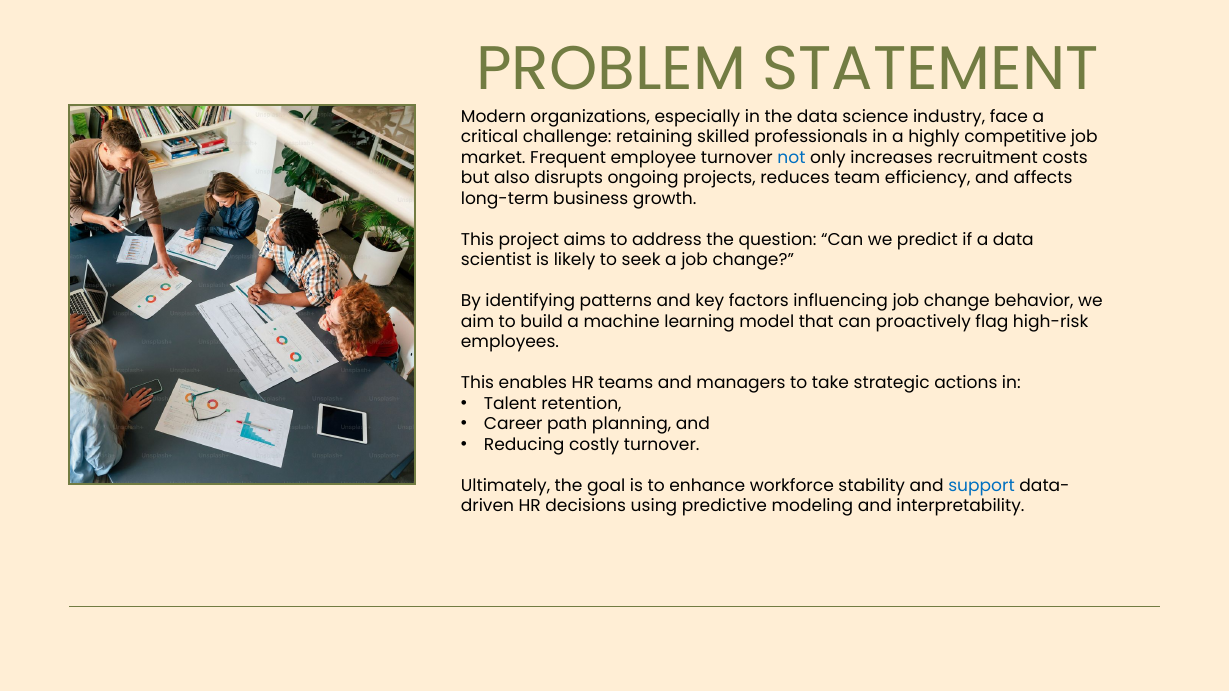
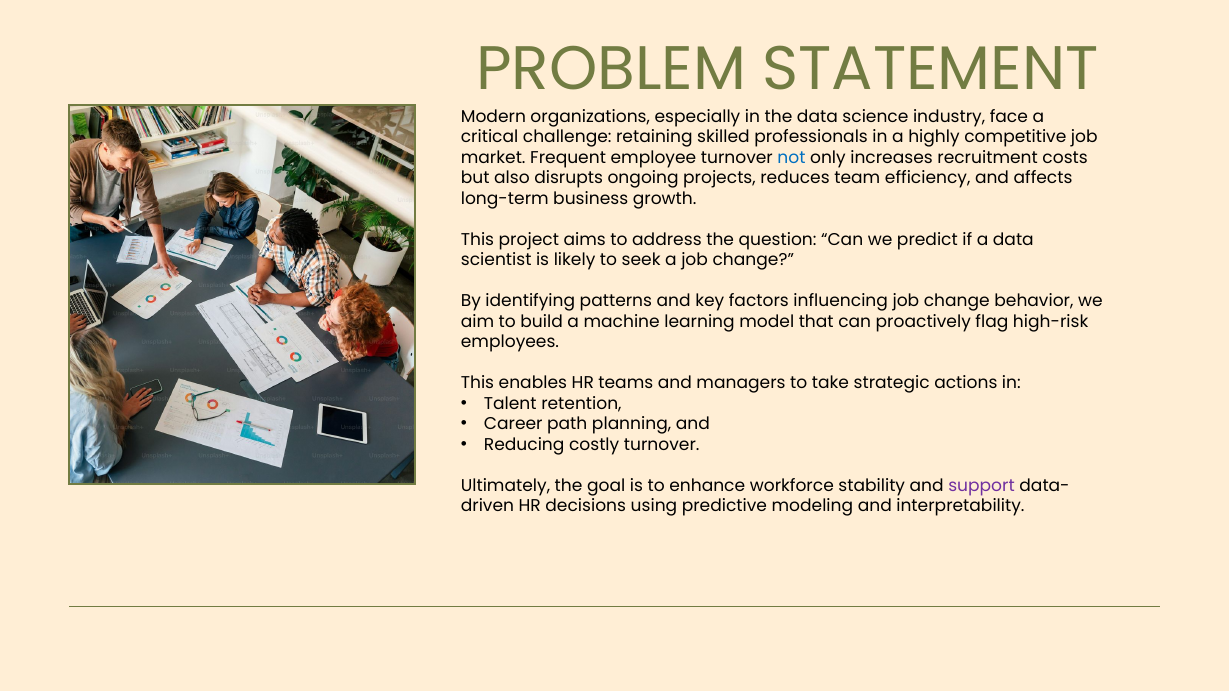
support colour: blue -> purple (982, 486)
